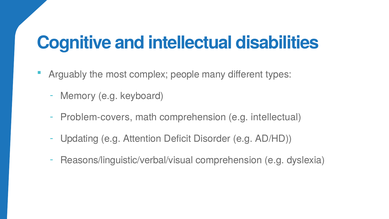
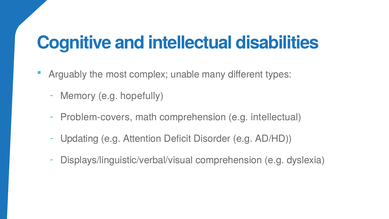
people: people -> unable (185, 74)
keyboard: keyboard -> hopefully (142, 96)
Reasons/linguistic/verbal/visual: Reasons/linguistic/verbal/visual -> Displays/linguistic/verbal/visual (127, 160)
